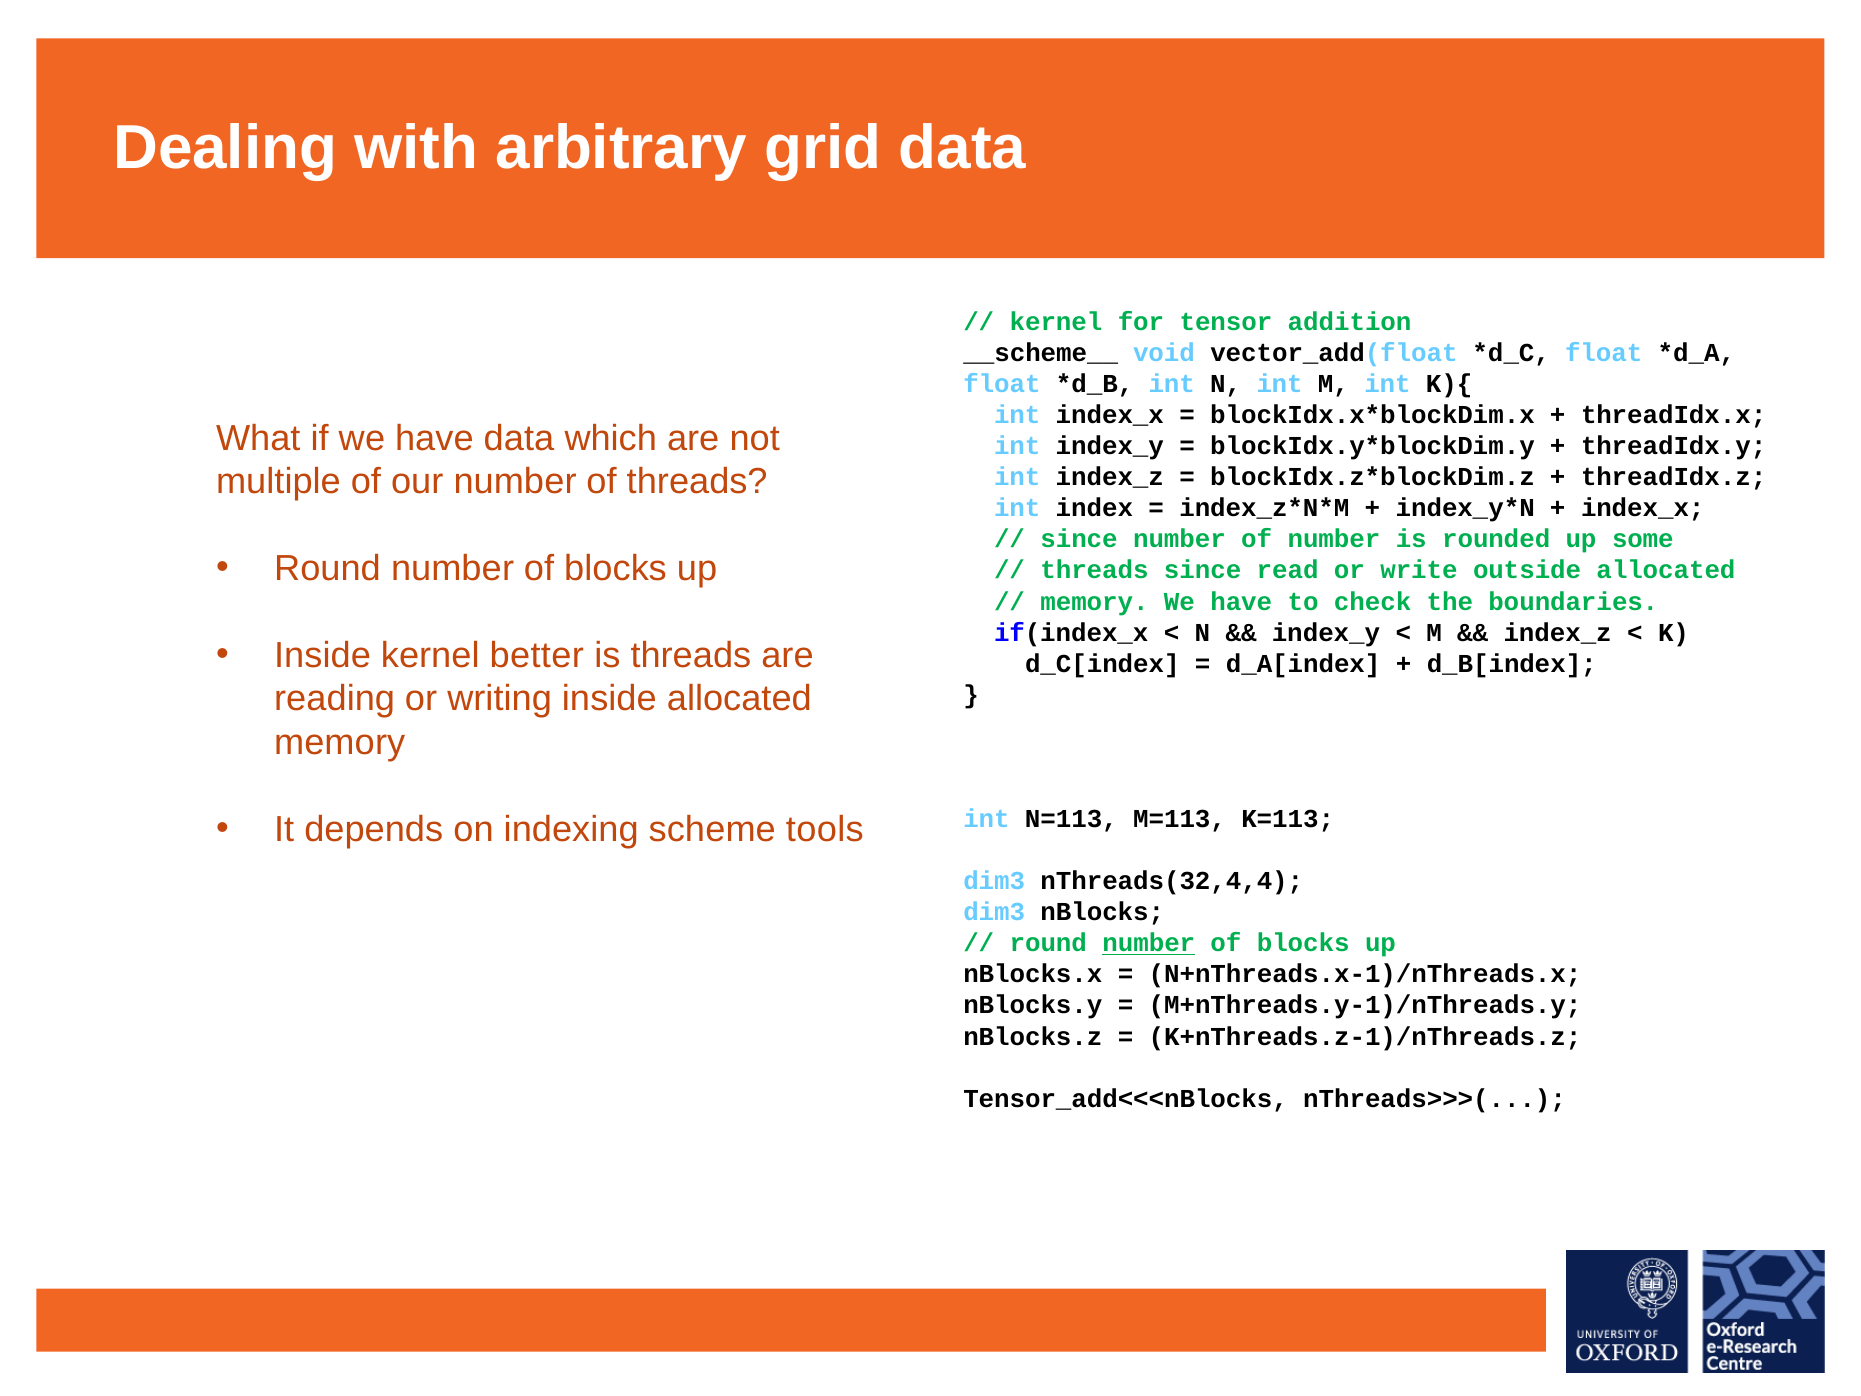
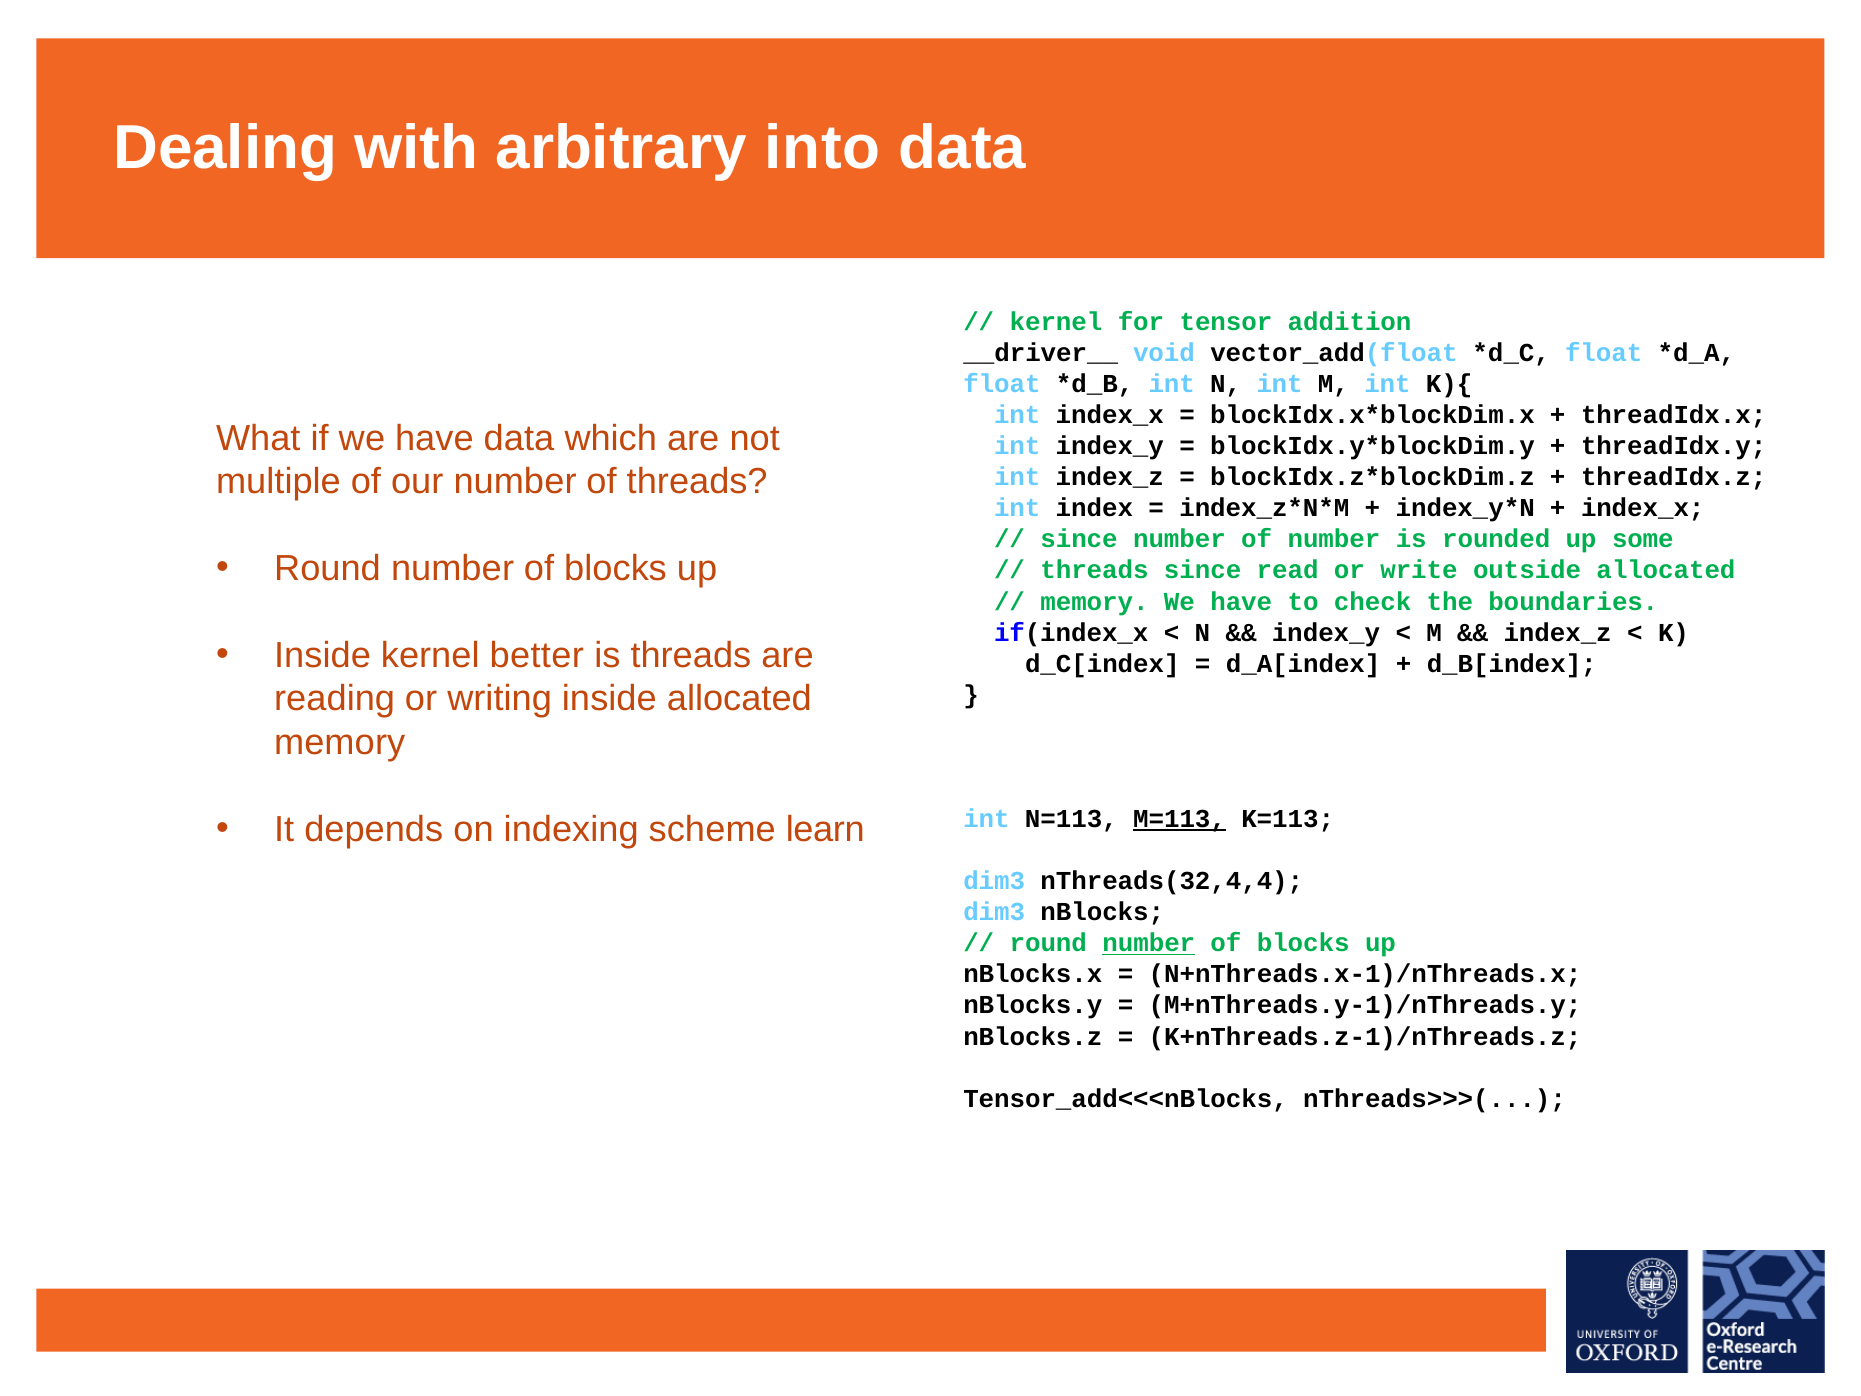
grid: grid -> into (823, 148)
__scheme__: __scheme__ -> __driver__ (1041, 353)
M=113 underline: none -> present (1180, 819)
tools: tools -> learn (825, 829)
